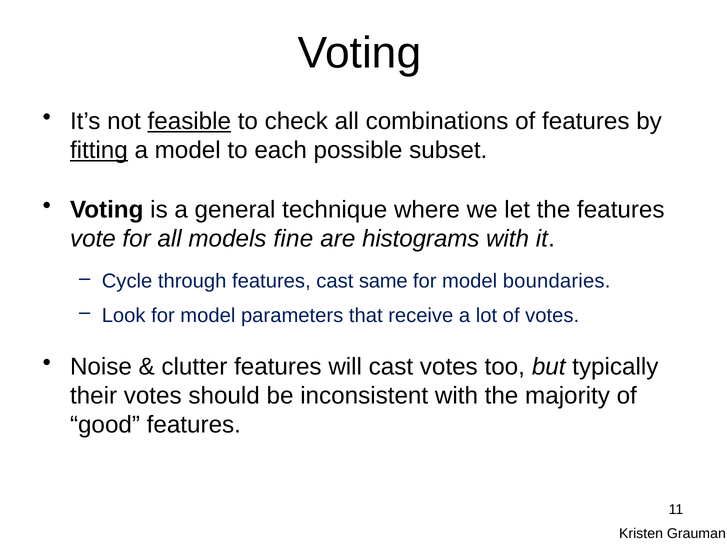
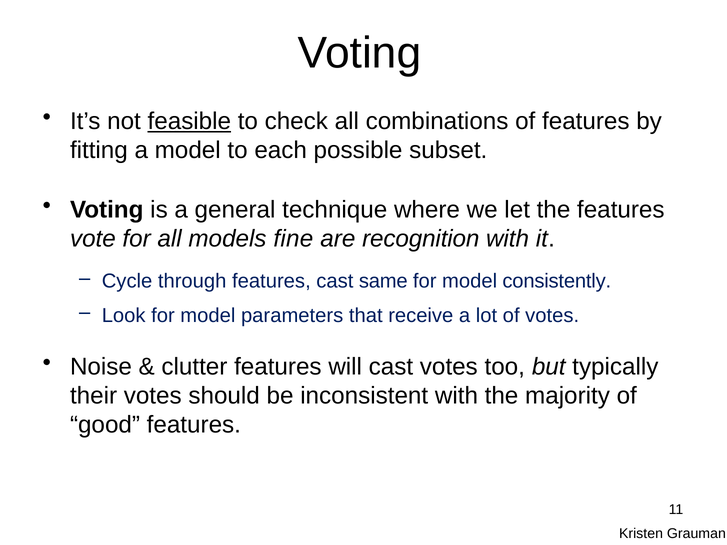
fitting underline: present -> none (99, 150)
histograms: histograms -> recognition (421, 239)
boundaries: boundaries -> consistently (557, 281)
